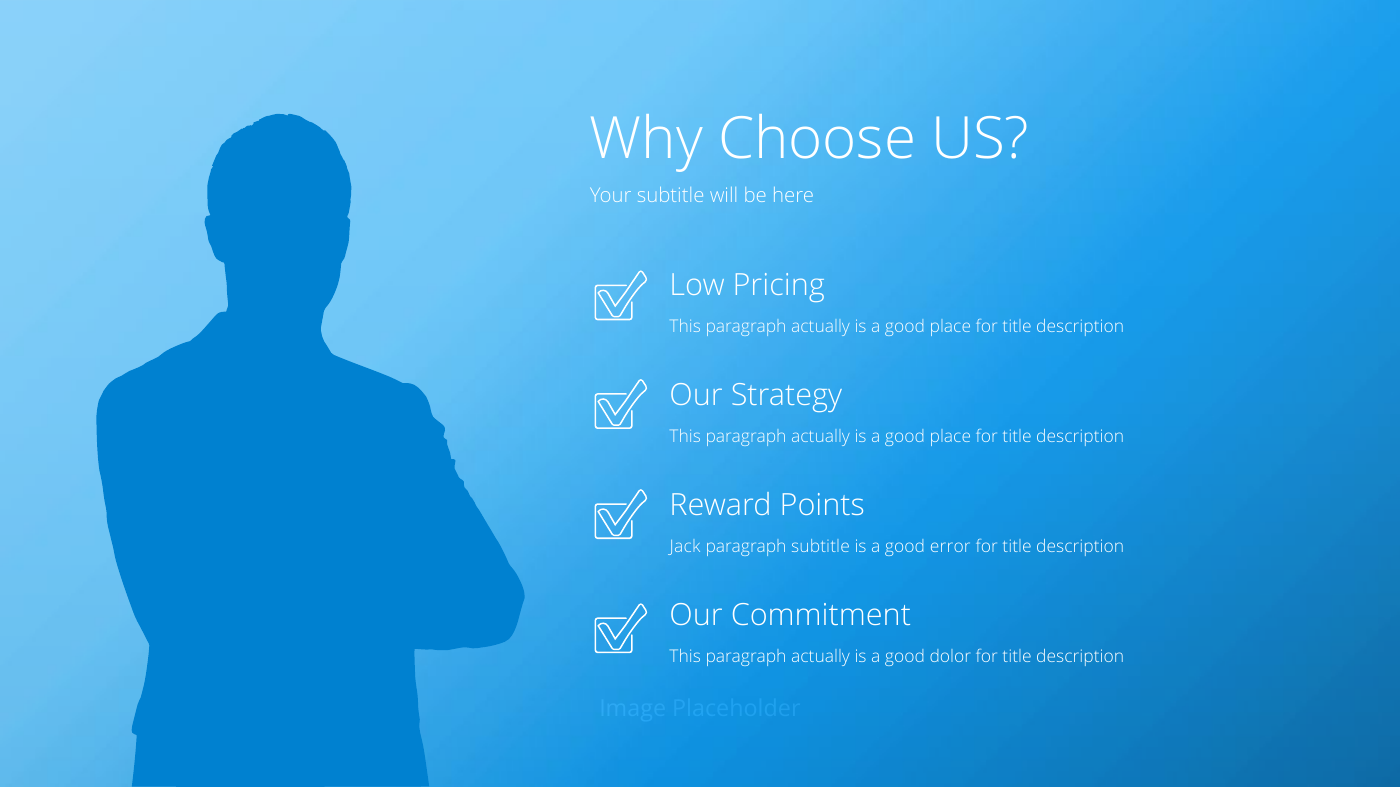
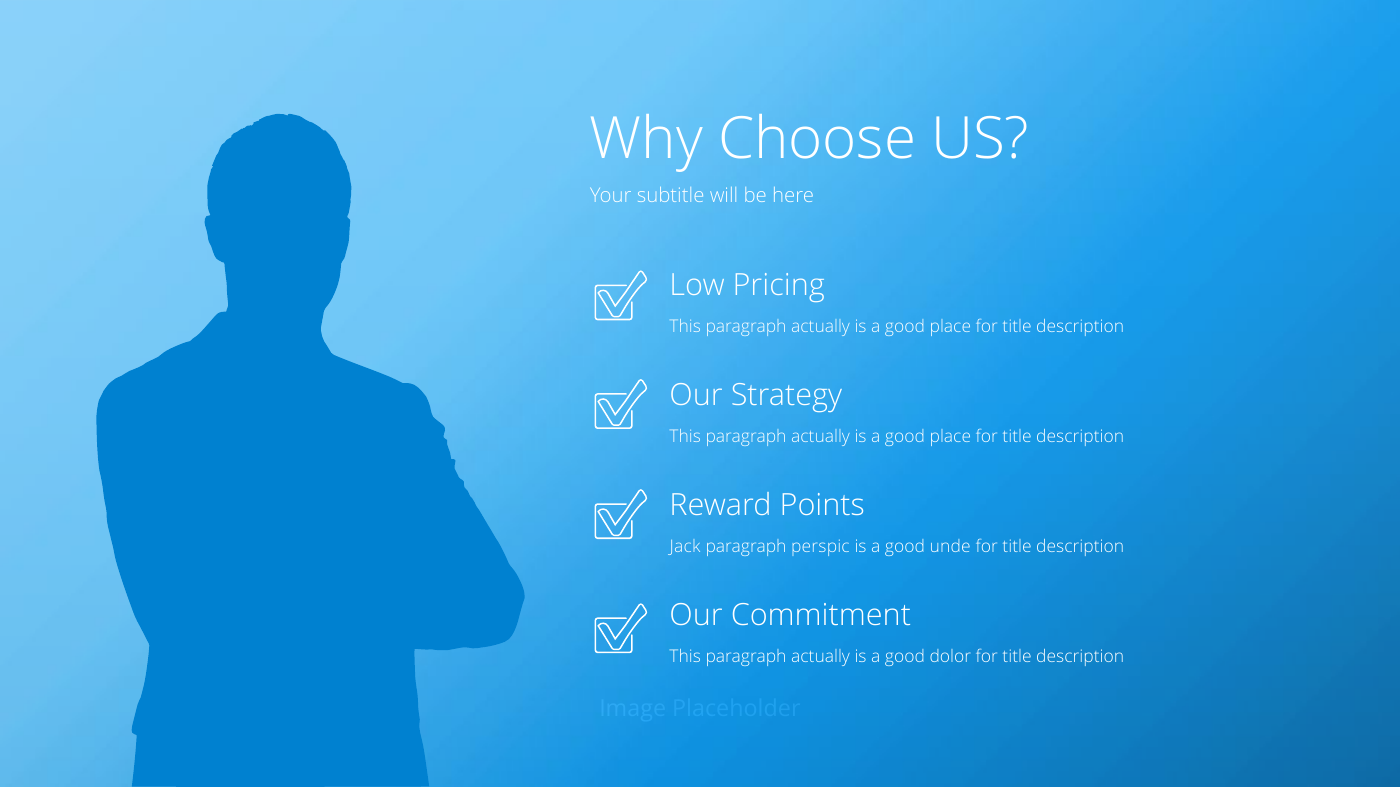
paragraph subtitle: subtitle -> perspic (820, 547)
error: error -> unde (950, 547)
